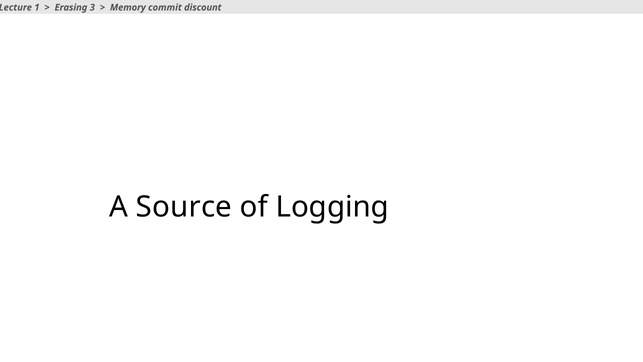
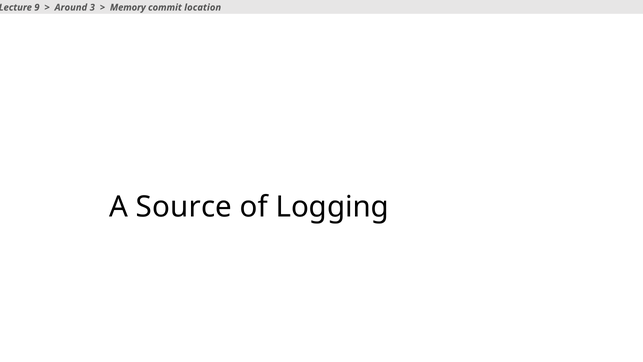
1: 1 -> 9 (37, 7)
Erasing: Erasing -> Around (71, 7)
discount: discount -> location (203, 7)
